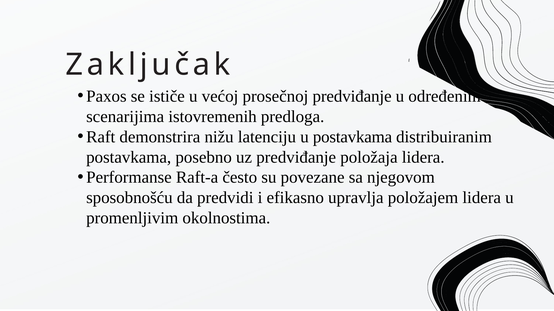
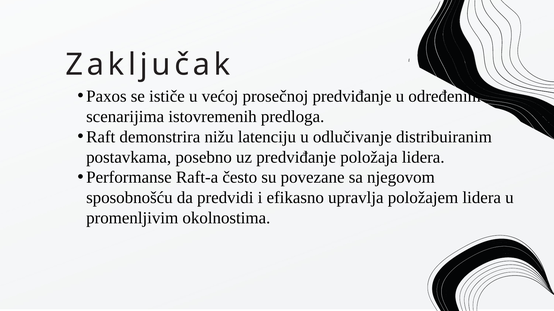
u postavkama: postavkama -> odlučivanje (352, 137)
